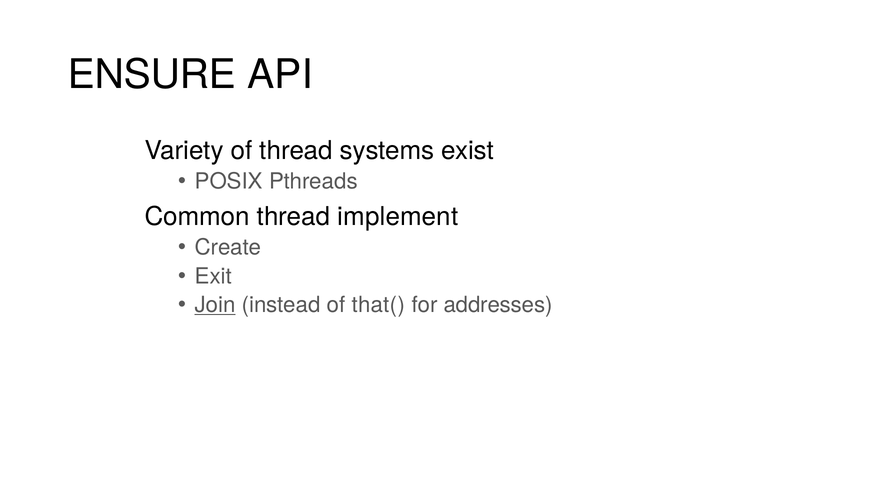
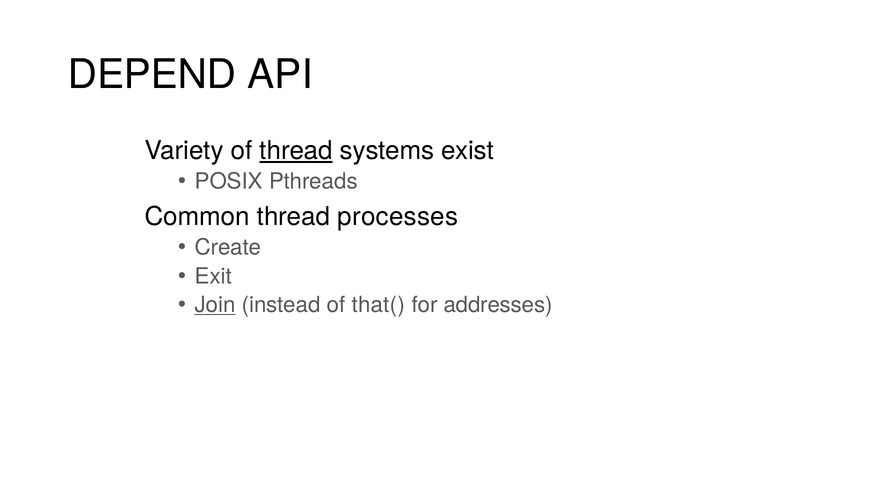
ENSURE: ENSURE -> DEPEND (152, 75)
thread underline: none -> present (296, 151)
implement: implement -> processes (398, 217)
